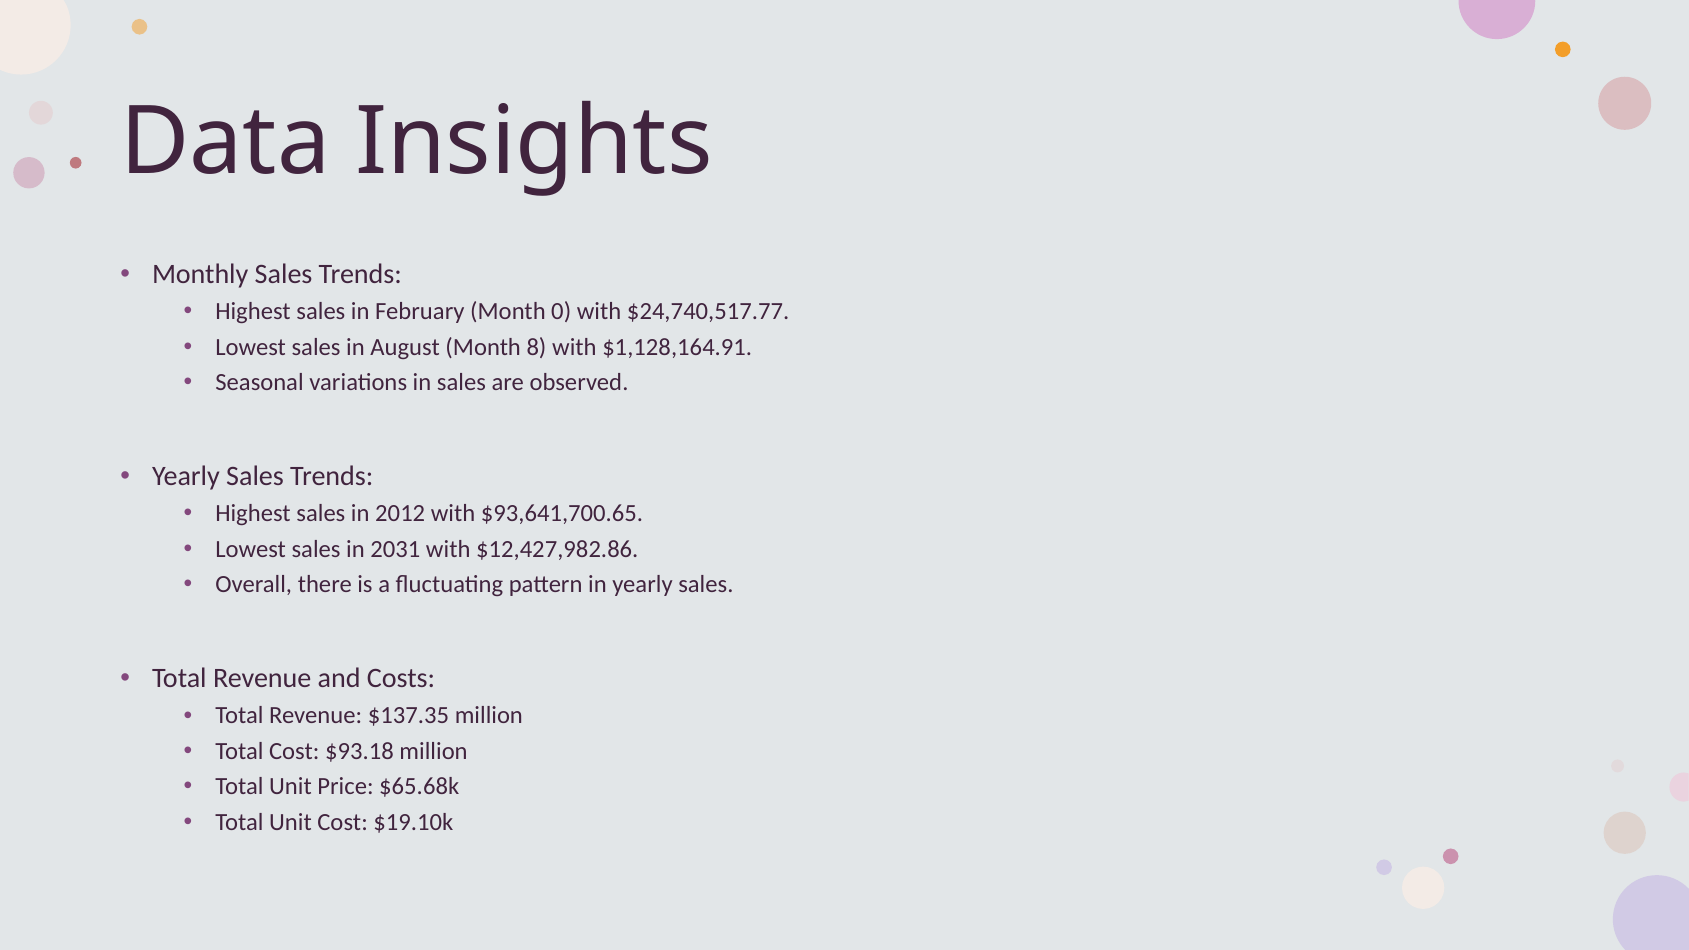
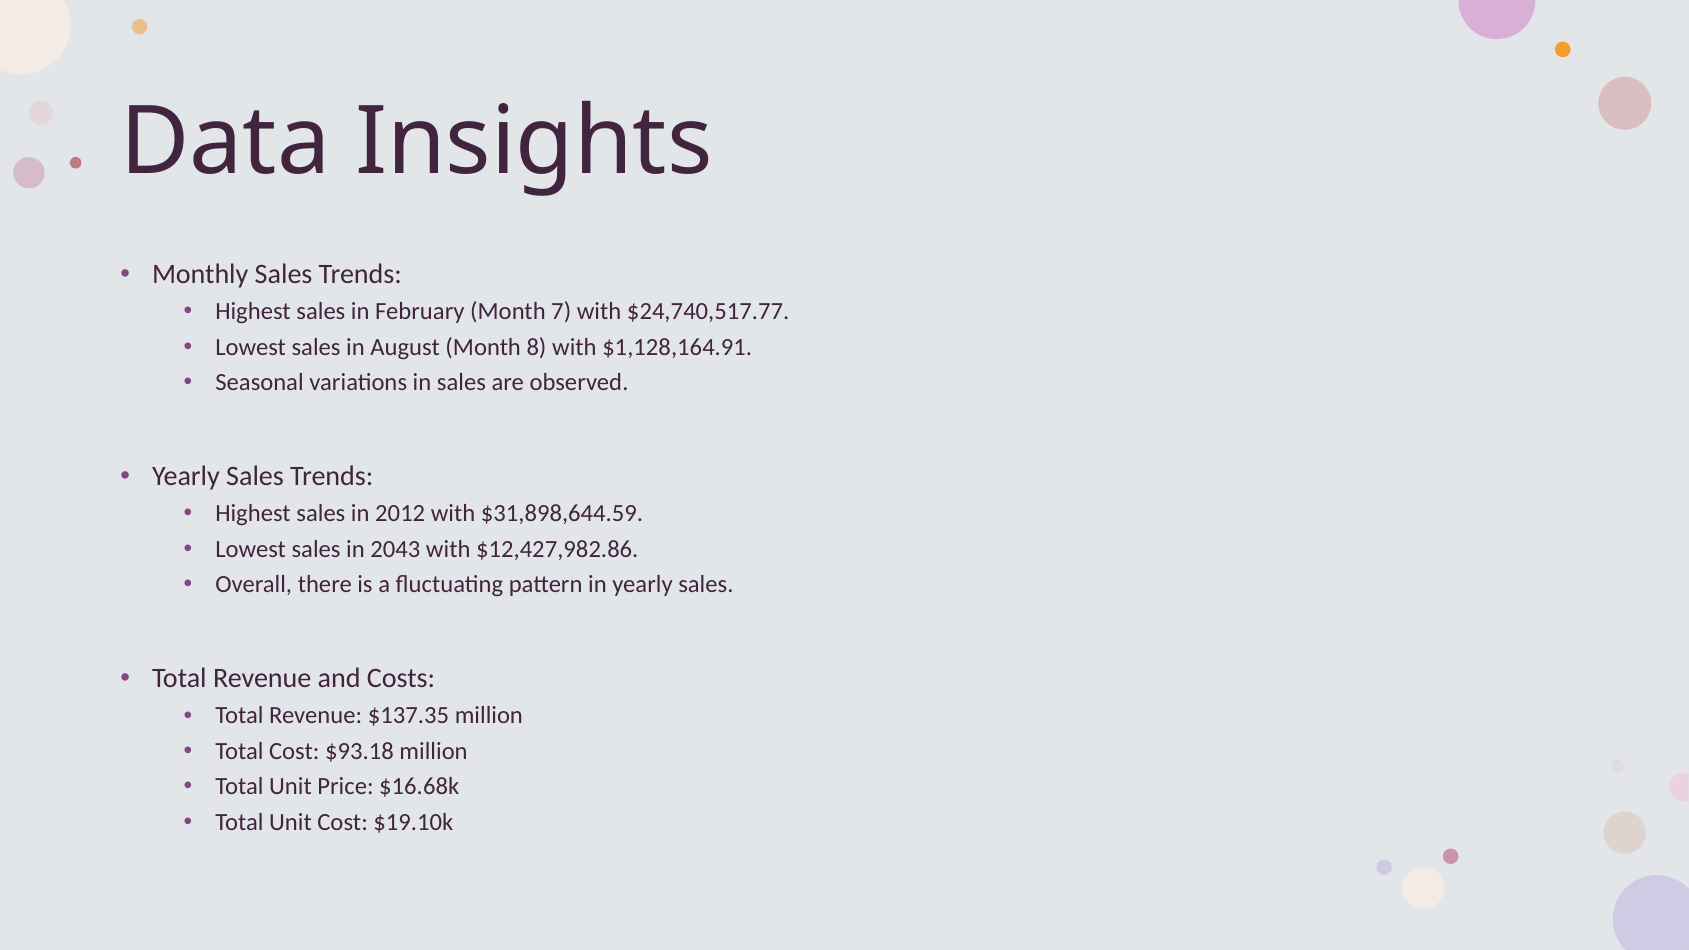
0: 0 -> 7 (561, 312)
$93,641,700.65: $93,641,700.65 -> $31,898,644.59 (562, 514)
2031: 2031 -> 2043 (395, 549)
$65.68k: $65.68k -> $16.68k (419, 787)
